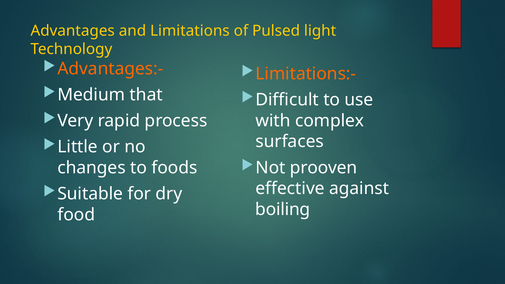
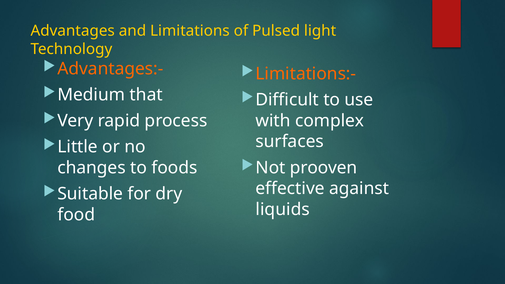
boiling: boiling -> liquids (283, 209)
